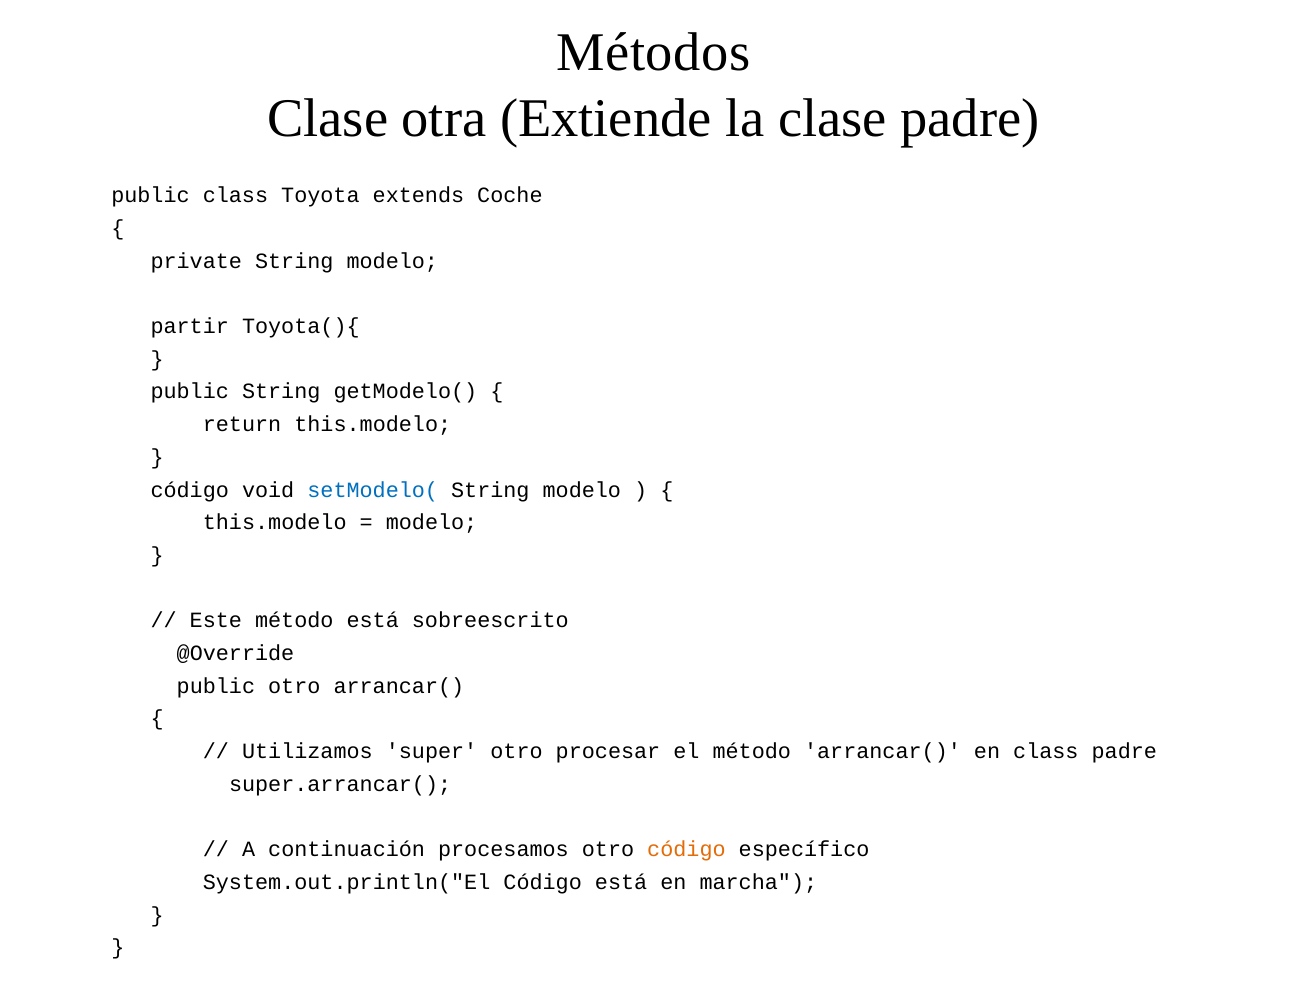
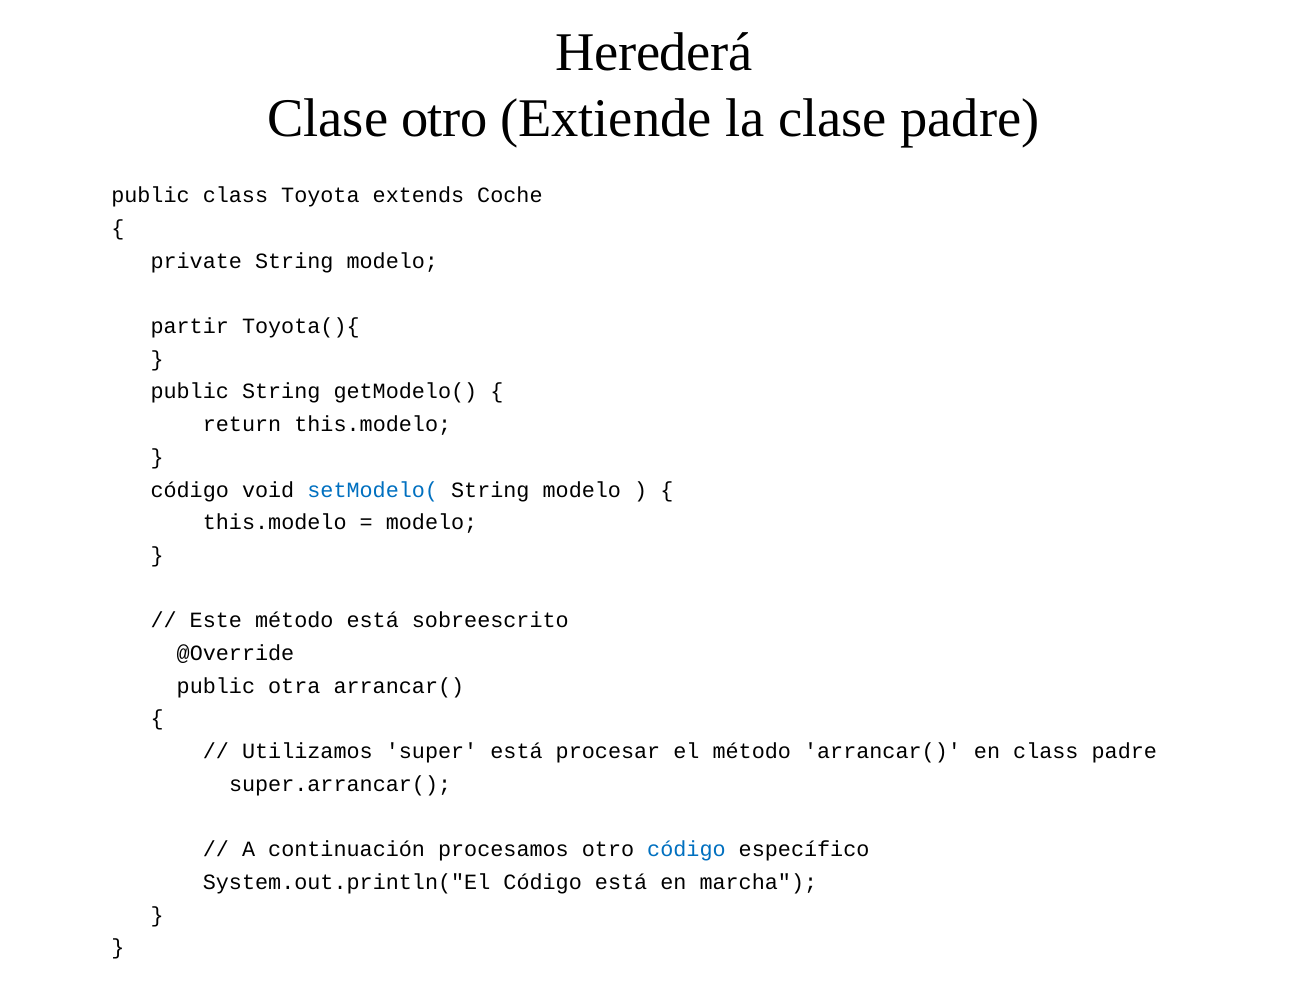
Métodos: Métodos -> Herederá (654, 53)
Clase otra: otra -> otro (444, 118)
public otro: otro -> otra (294, 686)
super otro: otro -> está (517, 752)
código colour: orange -> blue (686, 850)
